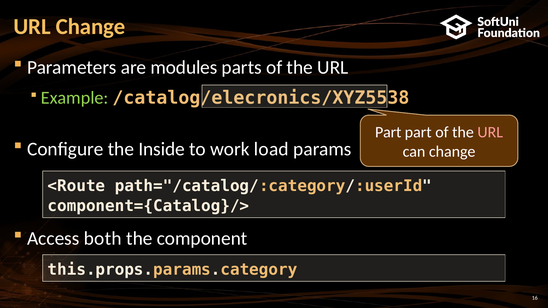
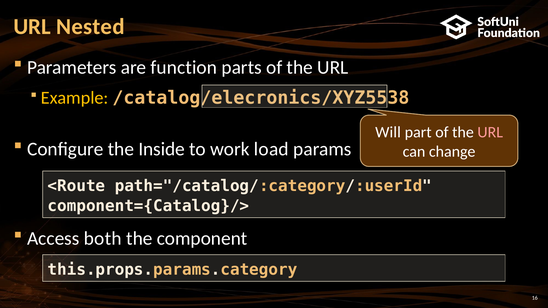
URL Change: Change -> Nested (90, 27)
modules: modules -> function (184, 68)
Example colour: light green -> yellow (75, 98)
Part: Part -> Will (388, 132)
